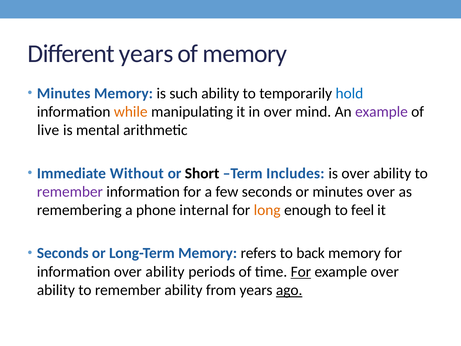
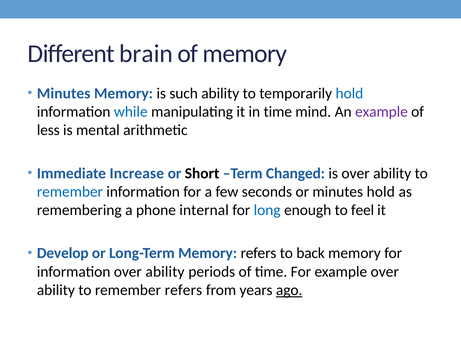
Different years: years -> brain (146, 54)
while colour: orange -> blue (131, 112)
in over: over -> time (278, 112)
live: live -> less (48, 130)
Without: Without -> Increase (137, 173)
Includes: Includes -> Changed (295, 173)
remember colour: purple -> blue (70, 192)
minutes over: over -> hold (381, 192)
long colour: orange -> blue (267, 210)
Seconds: Seconds -> Develop (63, 253)
For underline: present -> none (301, 272)
remember ability: ability -> refers (183, 290)
